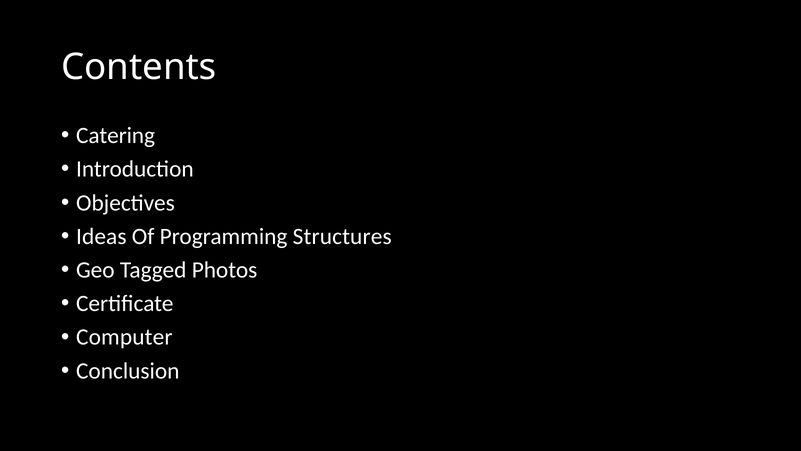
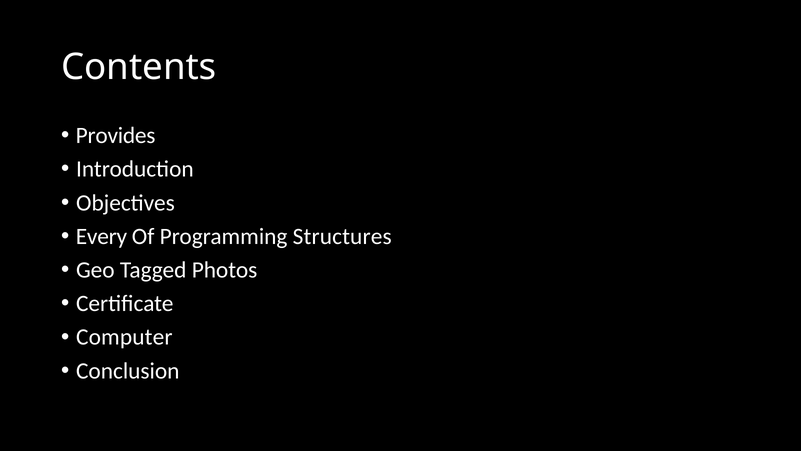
Catering: Catering -> Provides (116, 135)
Ideas: Ideas -> Every (101, 236)
